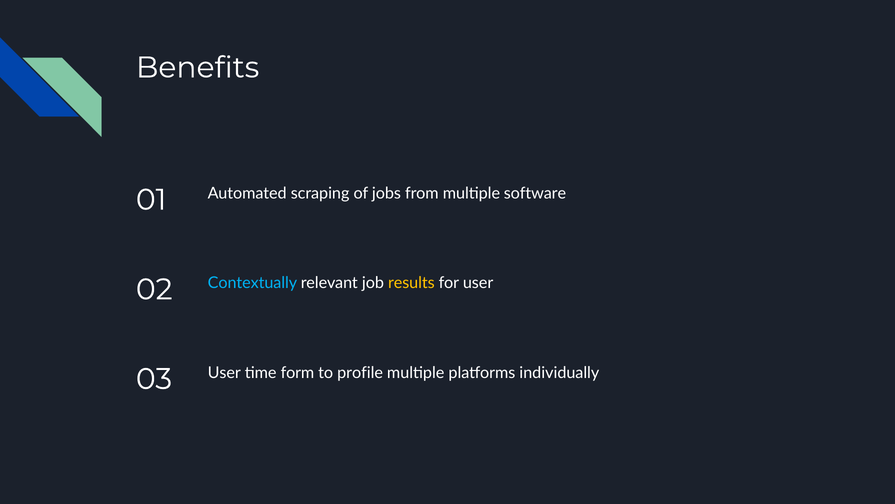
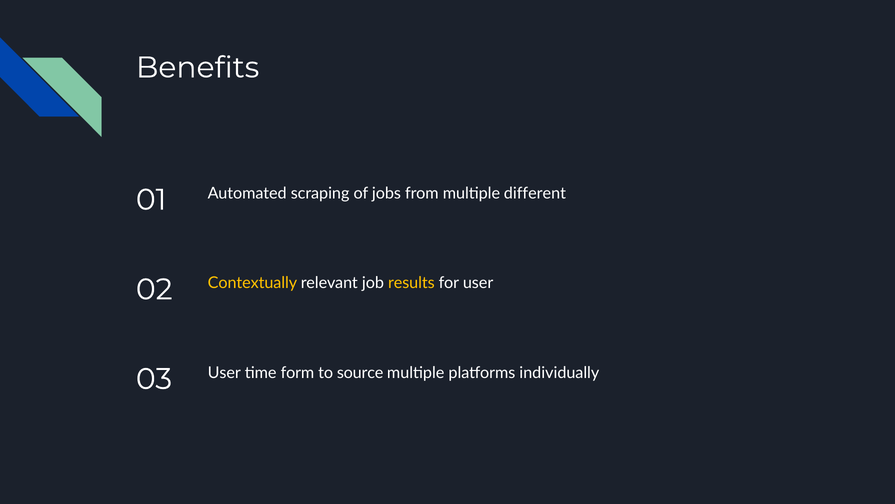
software: software -> different (535, 193)
Contextually colour: light blue -> yellow (252, 283)
profile: profile -> source (360, 372)
